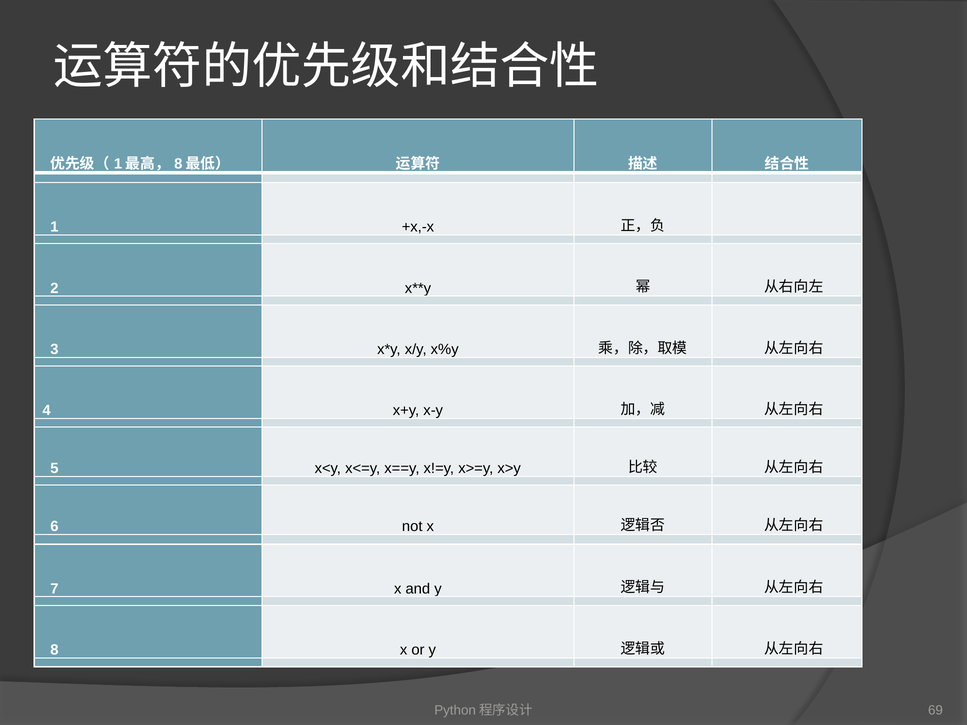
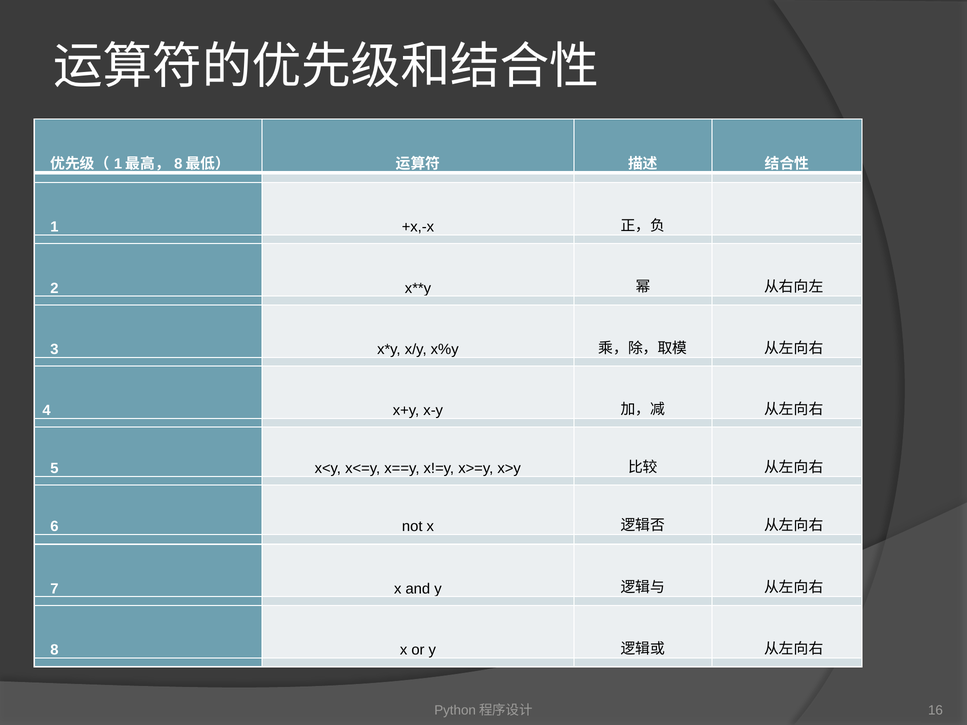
69: 69 -> 16 (935, 711)
